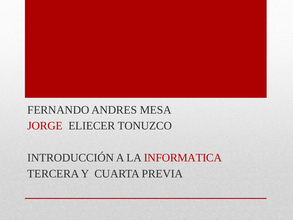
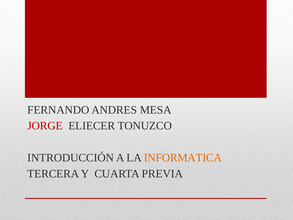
INFORMATICA colour: red -> orange (183, 158)
